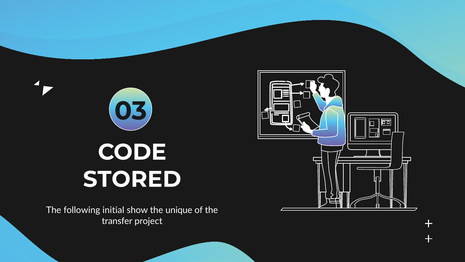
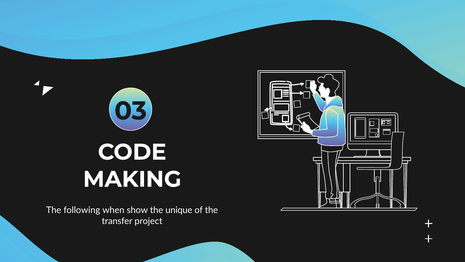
STORED: STORED -> MAKING (132, 179)
initial: initial -> when (113, 210)
